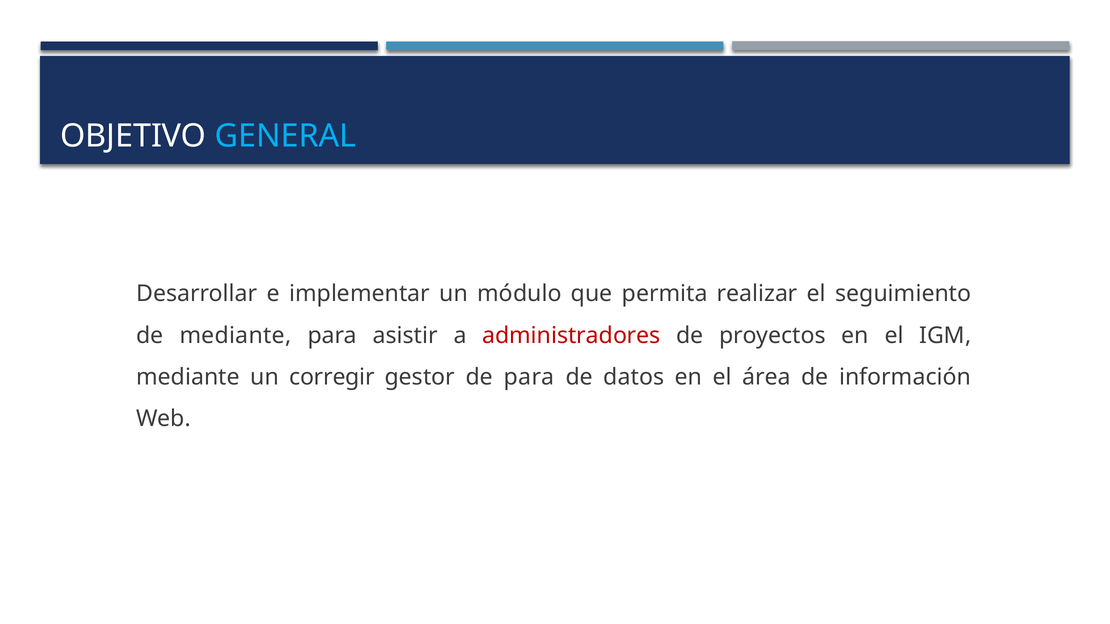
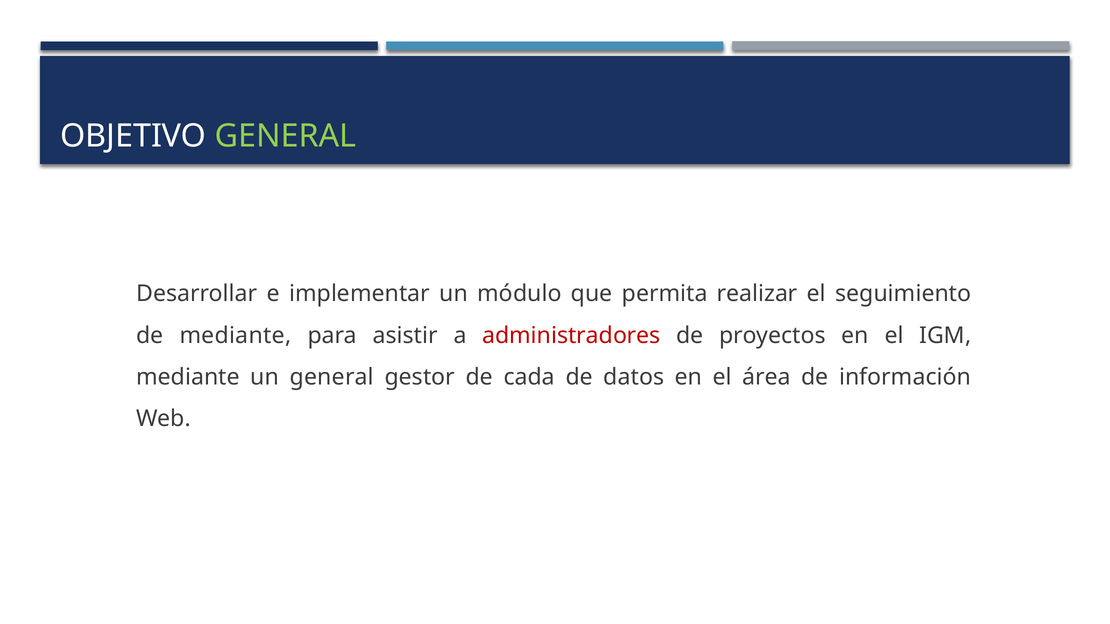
GENERAL colour: light blue -> light green (286, 136)
un corregir: corregir -> general (332, 377)
de para: para -> cada (529, 377)
